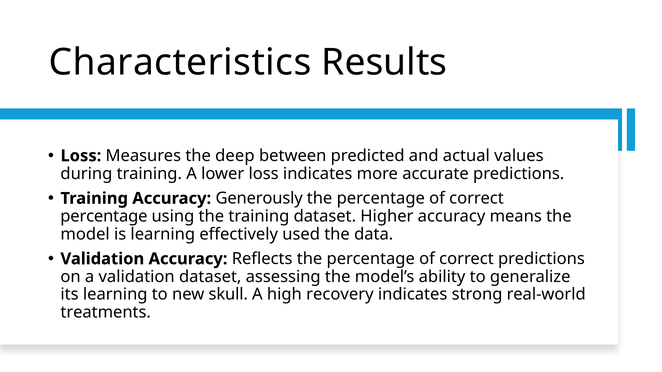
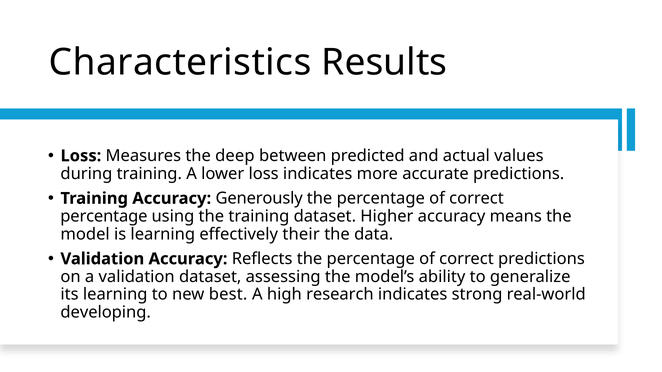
used: used -> their (301, 234)
skull: skull -> best (228, 295)
recovery: recovery -> research (340, 295)
treatments: treatments -> developing (106, 313)
